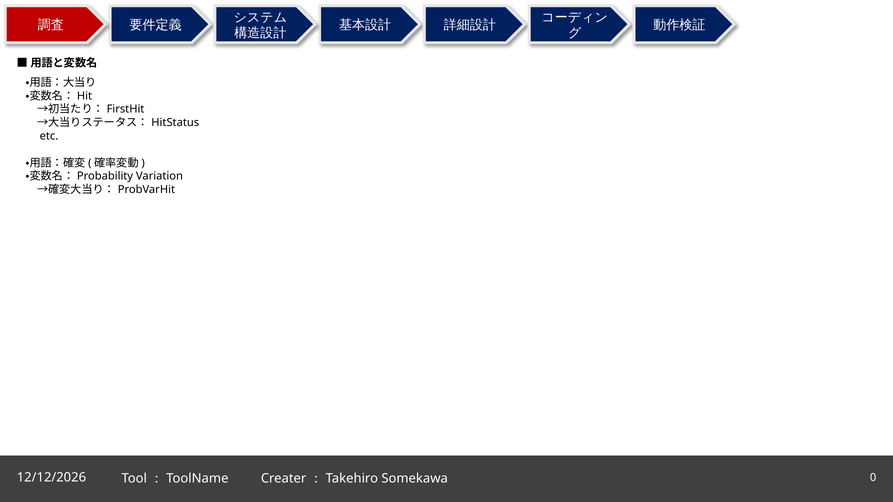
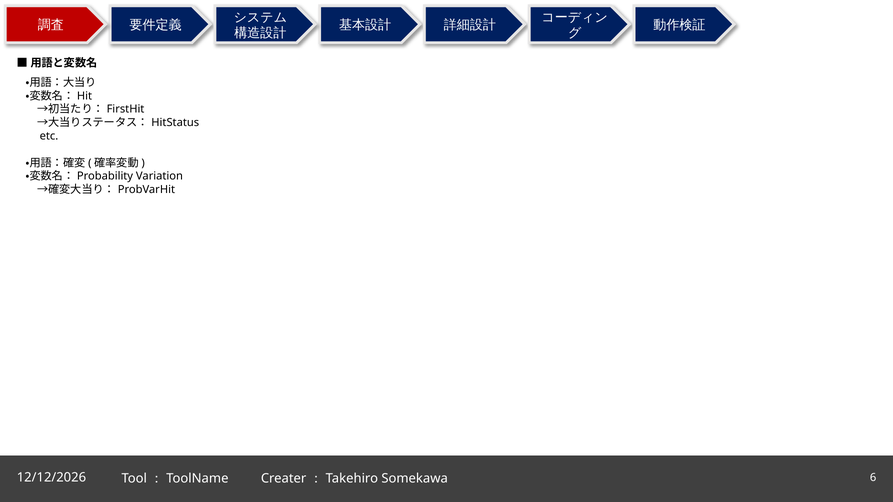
0: 0 -> 6 (873, 478)
